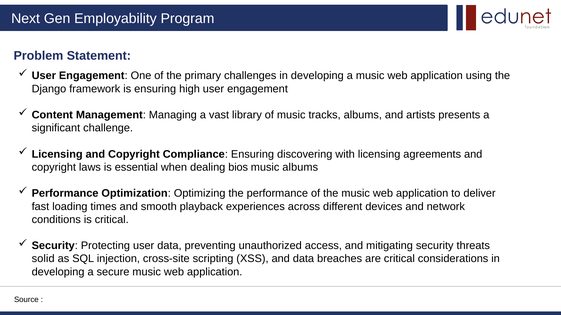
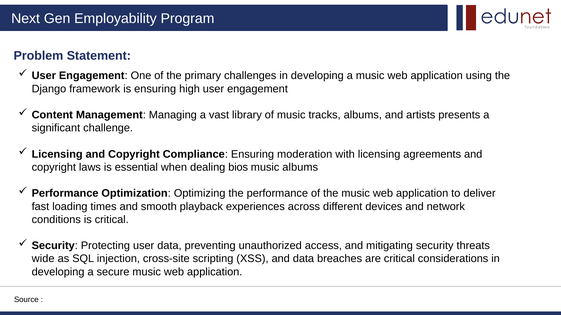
discovering: discovering -> moderation (305, 154)
solid: solid -> wide (43, 259)
